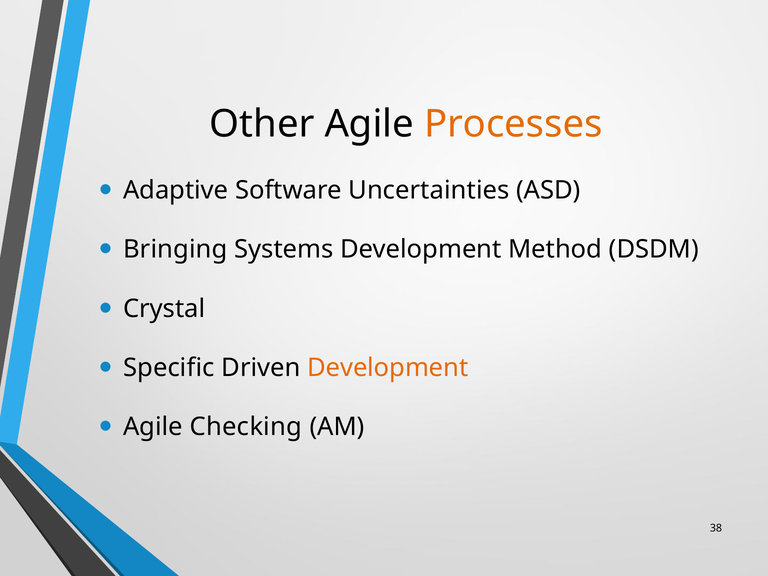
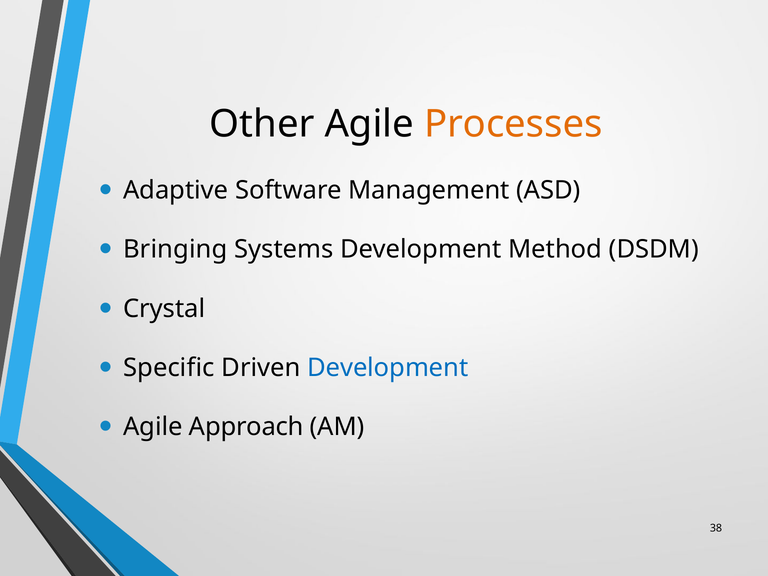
Uncertainties: Uncertainties -> Management (429, 190)
Development colour: orange -> blue (388, 368)
Checking: Checking -> Approach (246, 427)
